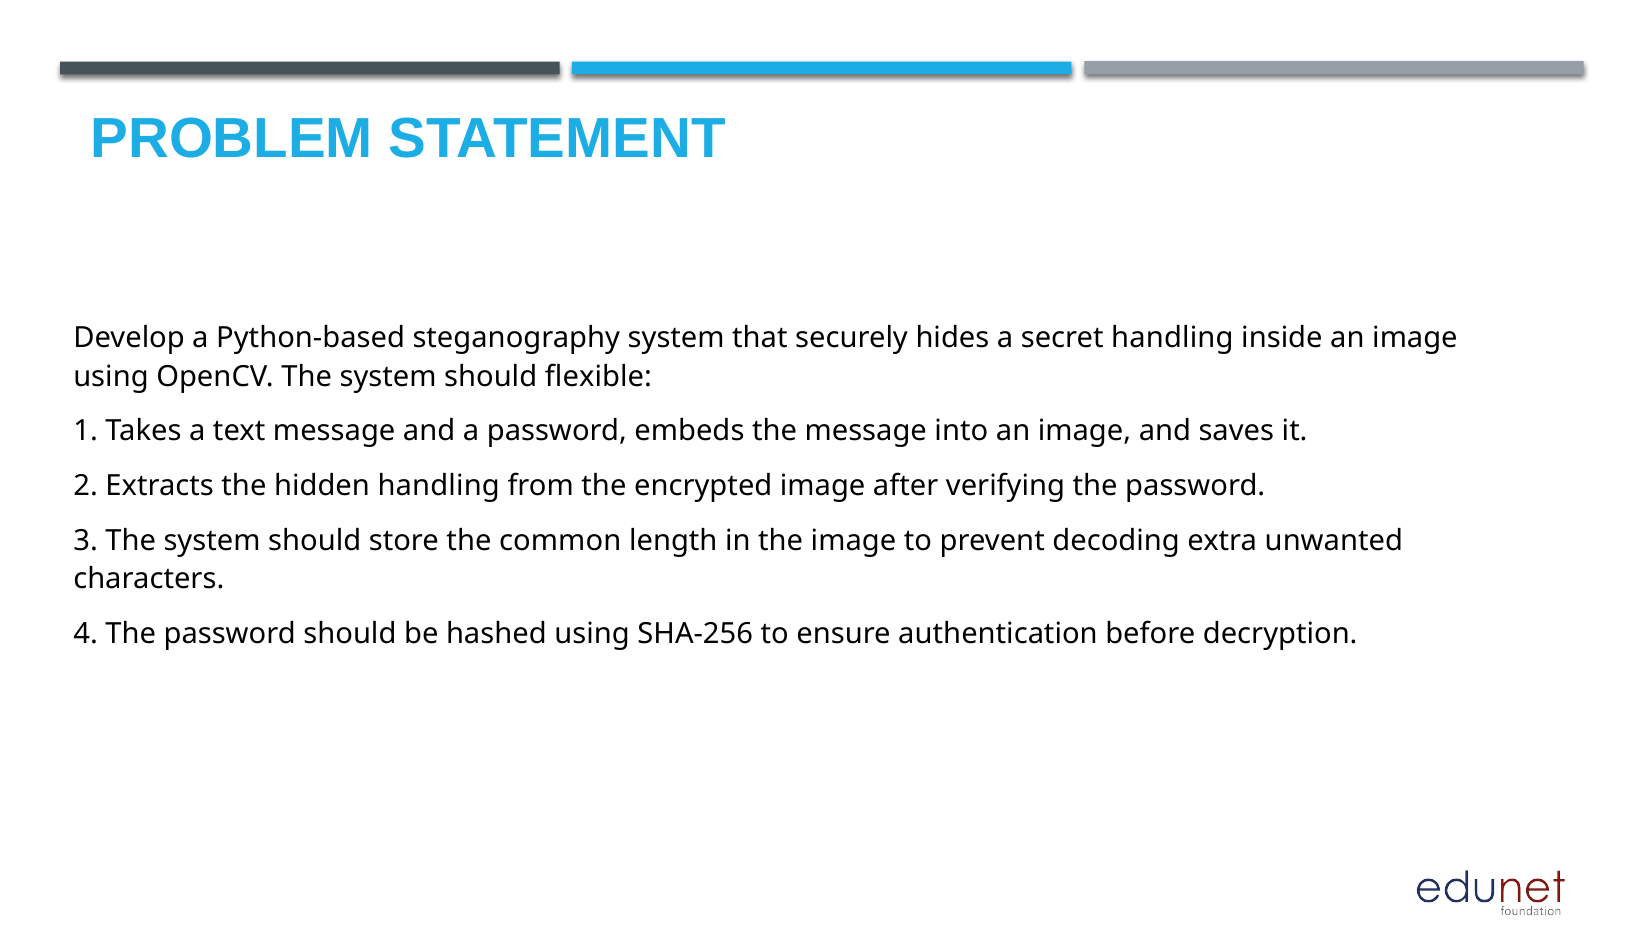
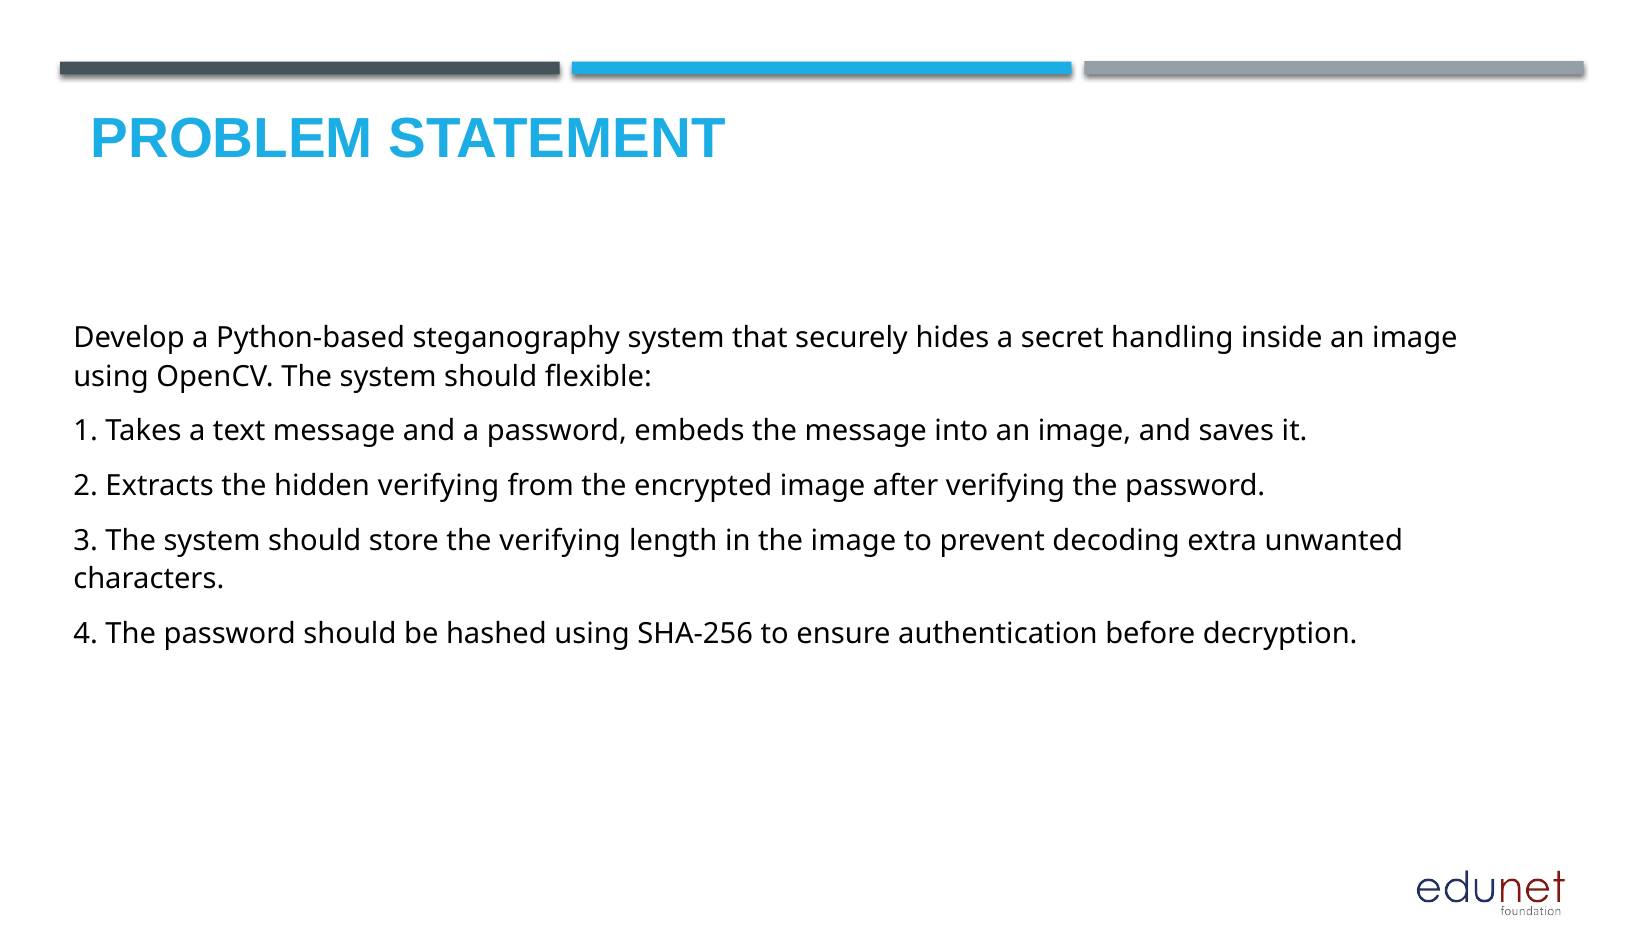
hidden handling: handling -> verifying (439, 486)
the common: common -> verifying (560, 540)
